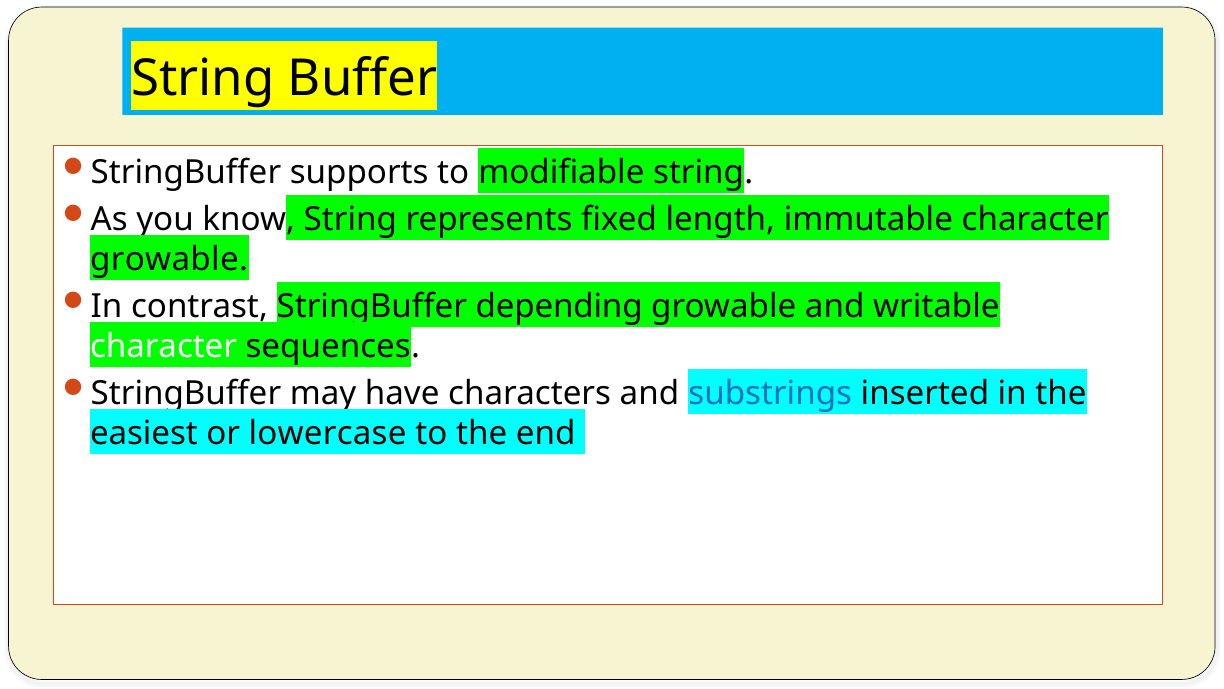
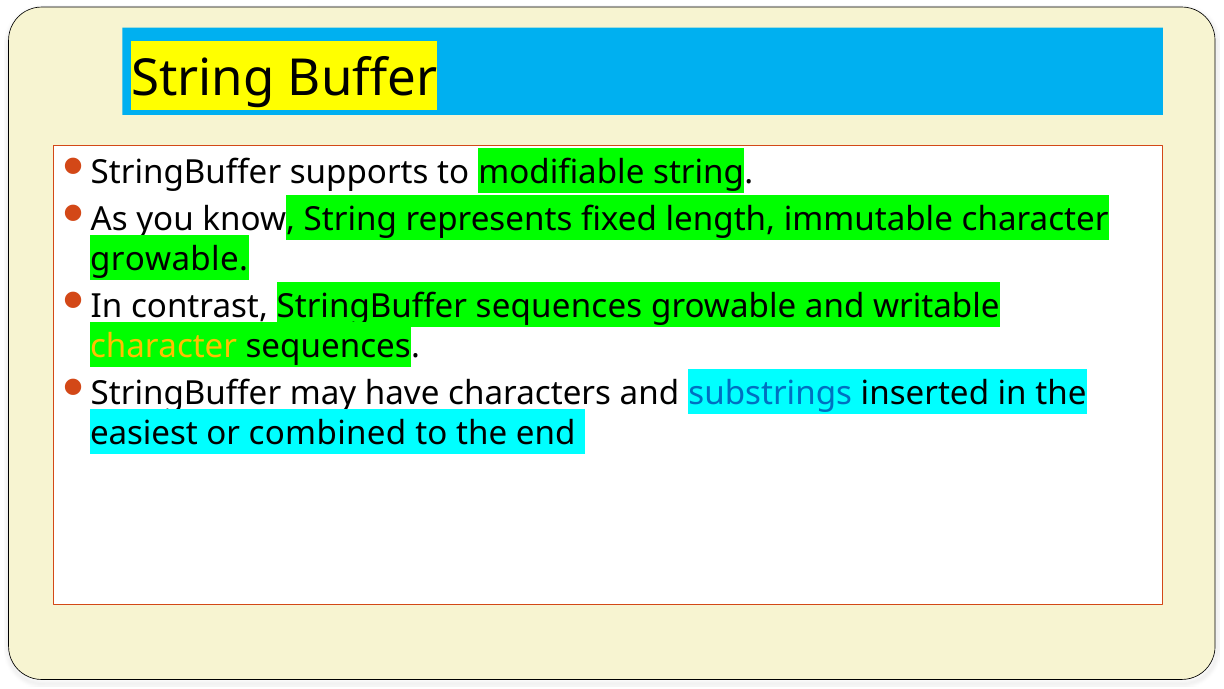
depending: depending -> sequences (559, 306)
character colour: white -> yellow (164, 346)
lowercase: lowercase -> combined (327, 433)
